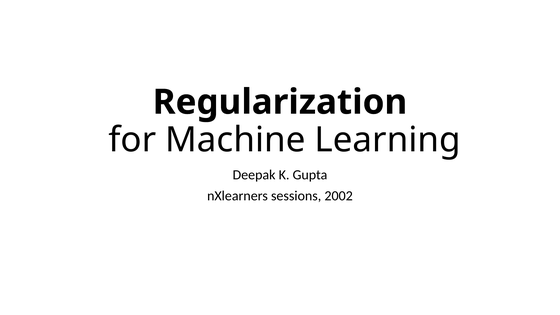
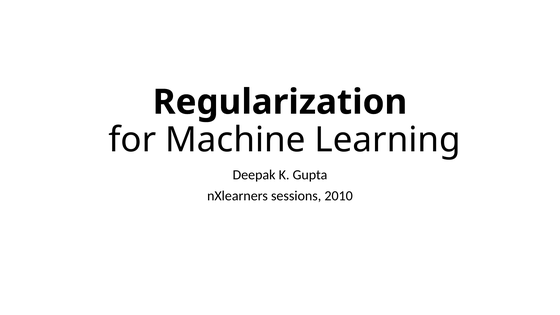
2002: 2002 -> 2010 (339, 196)
